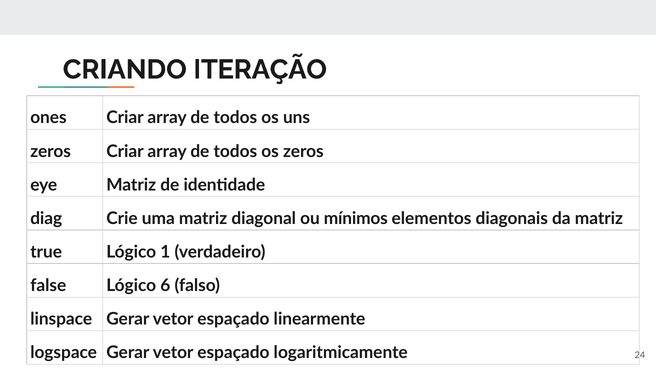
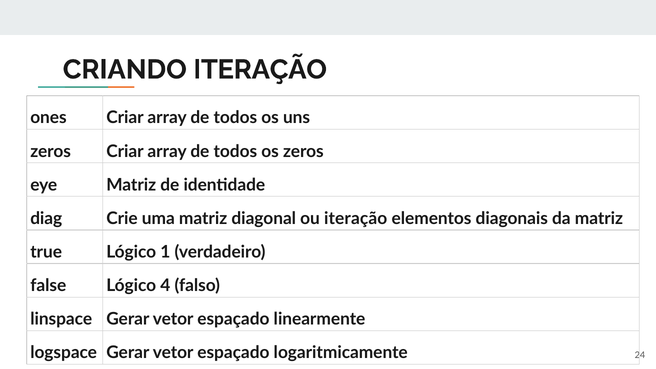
ou mínimos: mínimos -> iteração (356, 218)
6: 6 -> 4 (165, 286)
